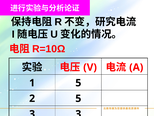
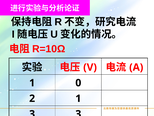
1 5: 5 -> 0 (78, 83)
2 5: 5 -> 1 (78, 98)
